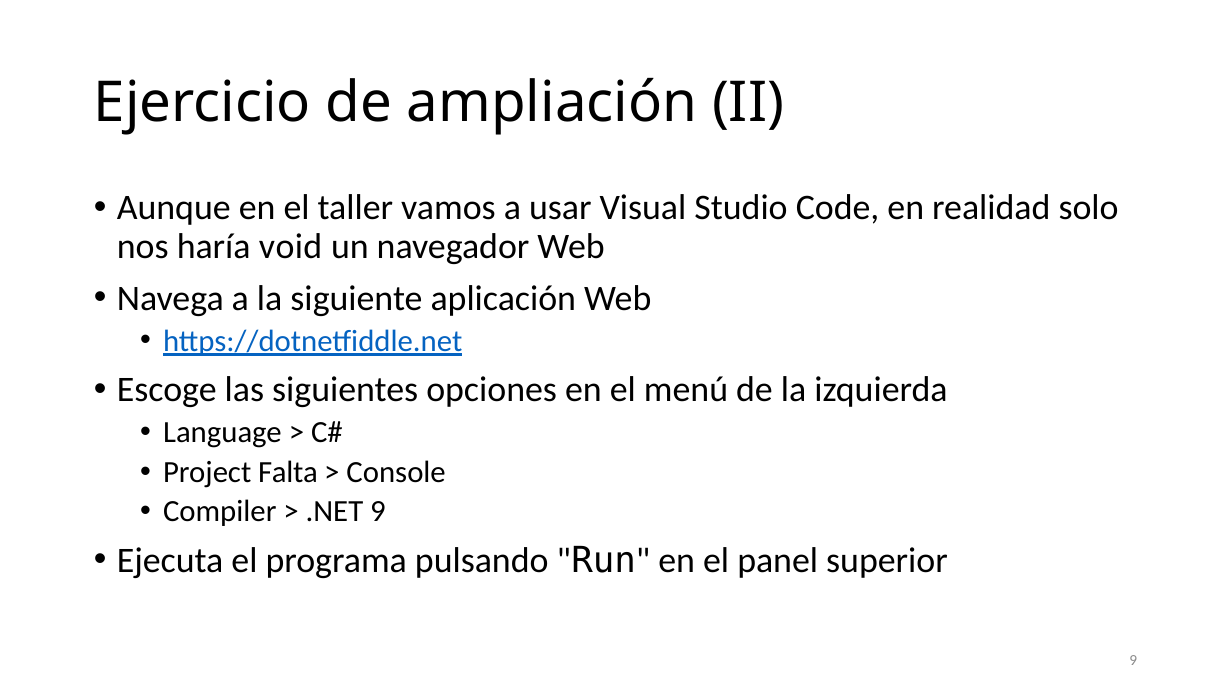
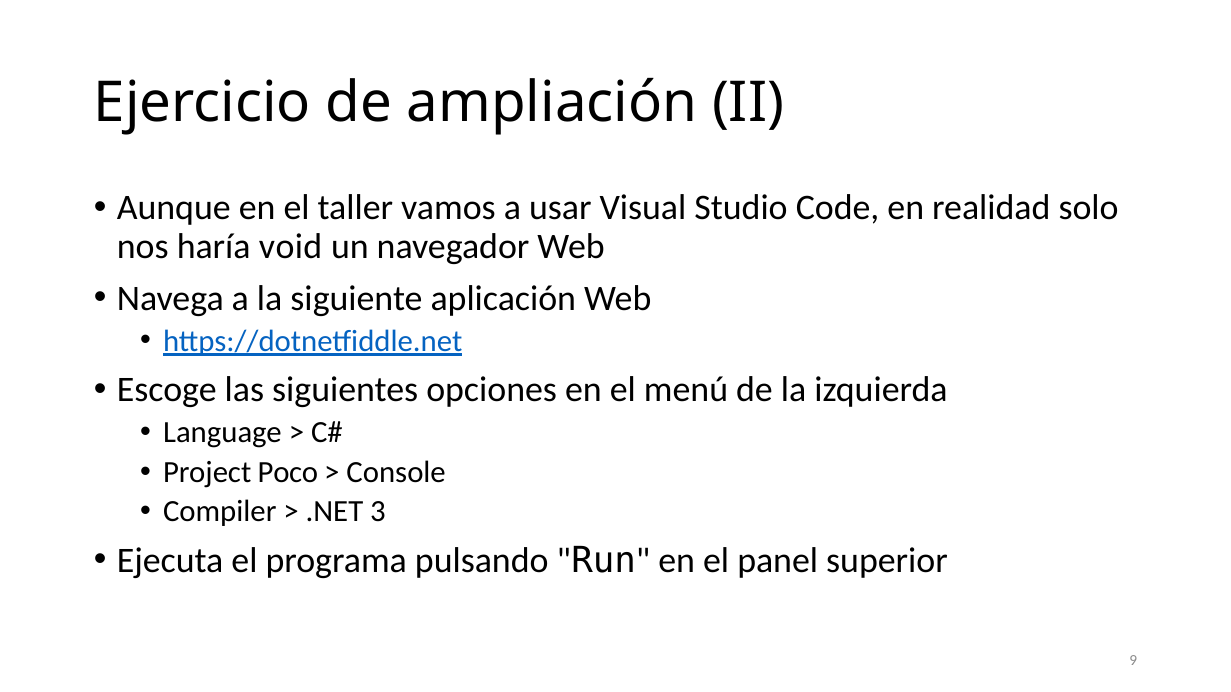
Falta: Falta -> Poco (288, 472)
.NET 9: 9 -> 3 (378, 512)
